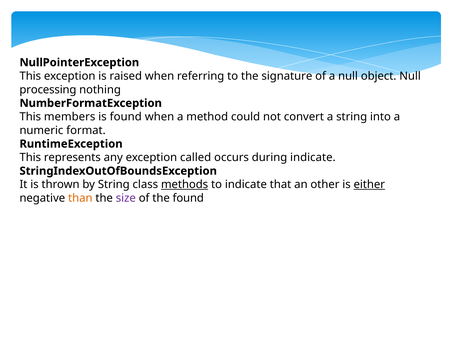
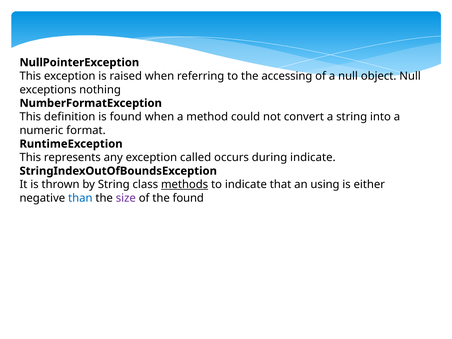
signature: signature -> accessing (287, 76)
processing: processing -> exceptions (48, 90)
members: members -> definition (70, 117)
other: other -> using (325, 185)
either underline: present -> none (369, 185)
than colour: orange -> blue (80, 198)
